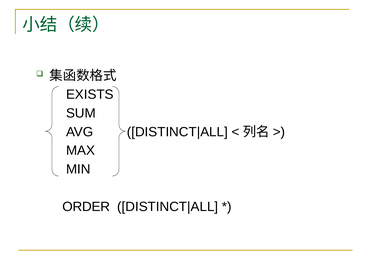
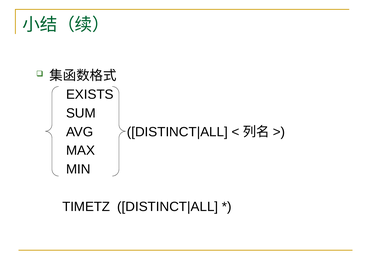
ORDER: ORDER -> TIMETZ (86, 207)
